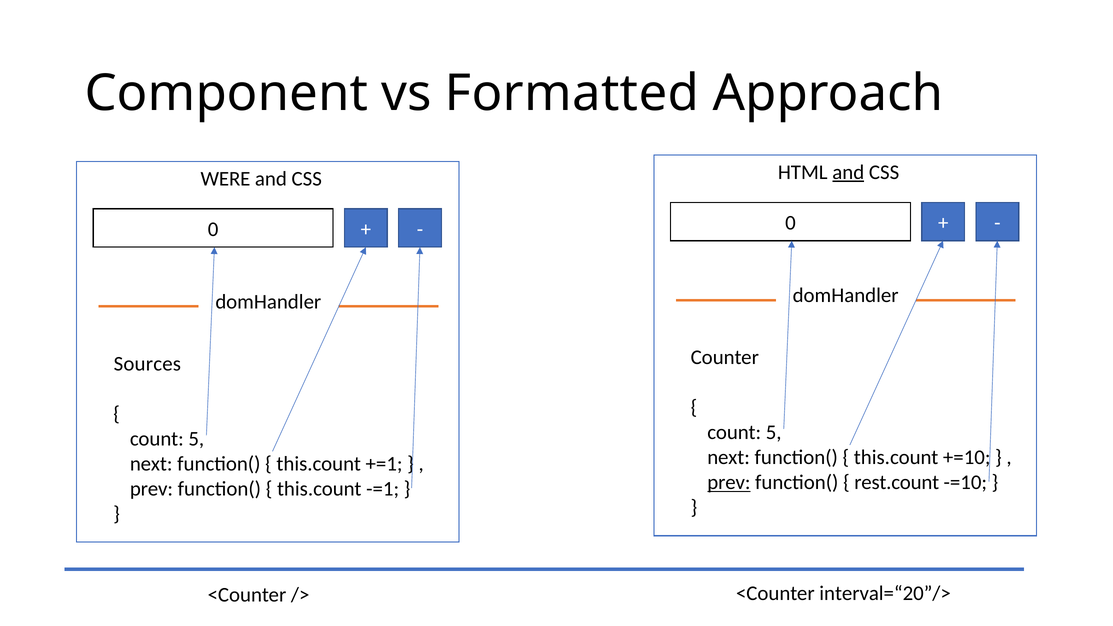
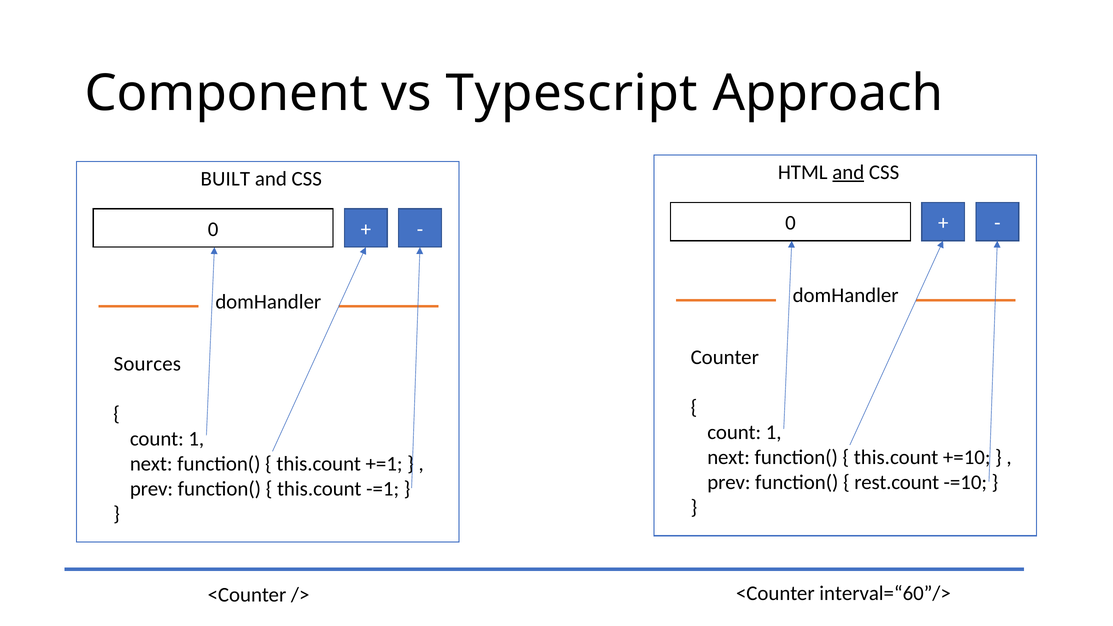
Formatted: Formatted -> Typescript (572, 93)
WERE: WERE -> BUILT (225, 179)
5: 5 -> 1 (774, 432)
5: 5 -> 1 (196, 439)
prev underline: present -> none (729, 482)
interval=“20”/>: interval=“20”/> -> interval=“60”/> (885, 593)
